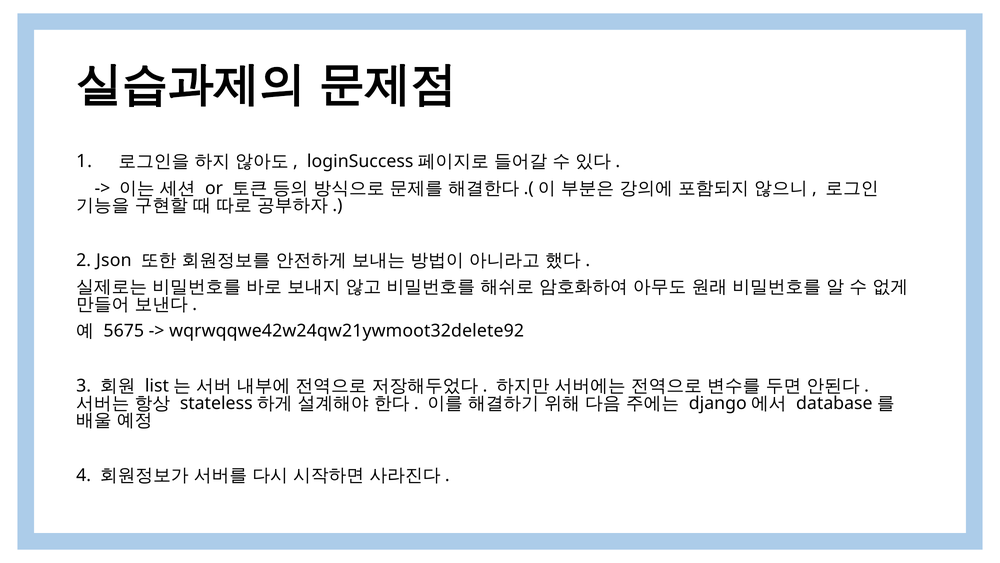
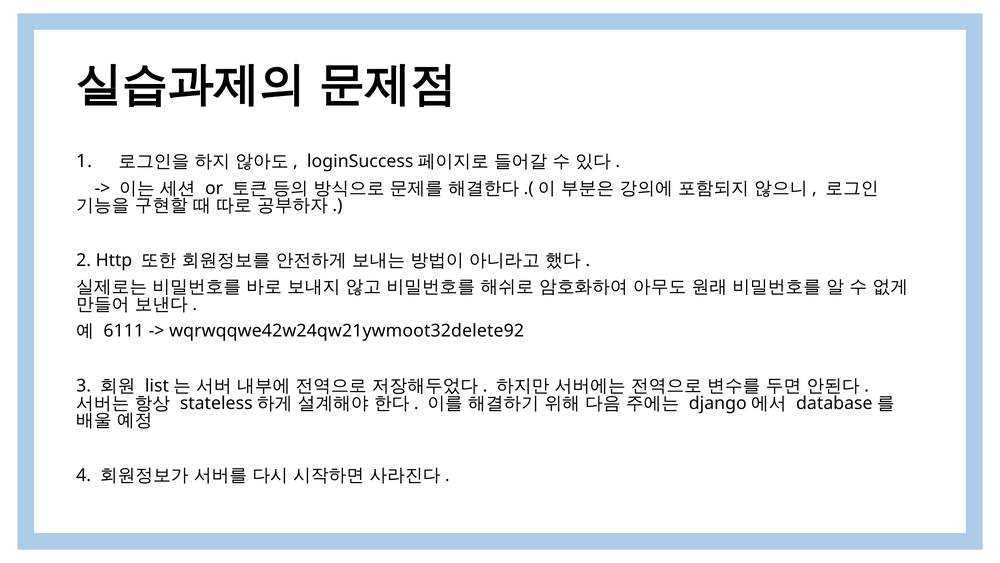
Json: Json -> Http (114, 260)
5675: 5675 -> 6111 (124, 331)
